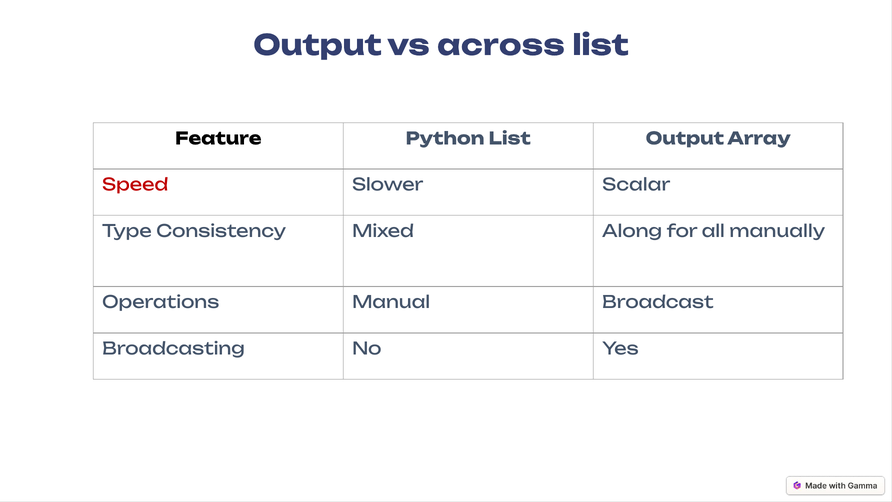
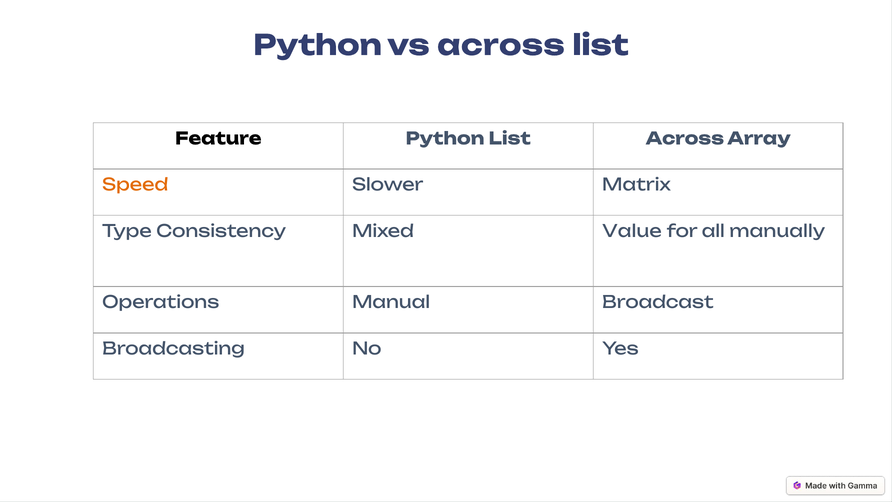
Output: Output -> Python (318, 46)
List Output: Output -> Across (685, 139)
Speed colour: red -> orange (135, 185)
Scalar: Scalar -> Matrix (636, 185)
Along: Along -> Value (632, 231)
